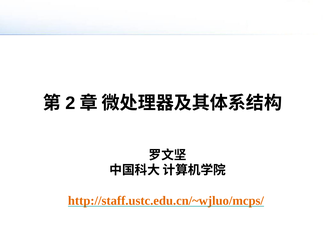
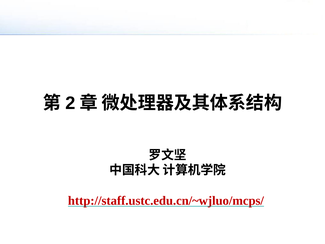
http://staff.ustc.edu.cn/~wjluo/mcps/ colour: orange -> red (166, 200)
